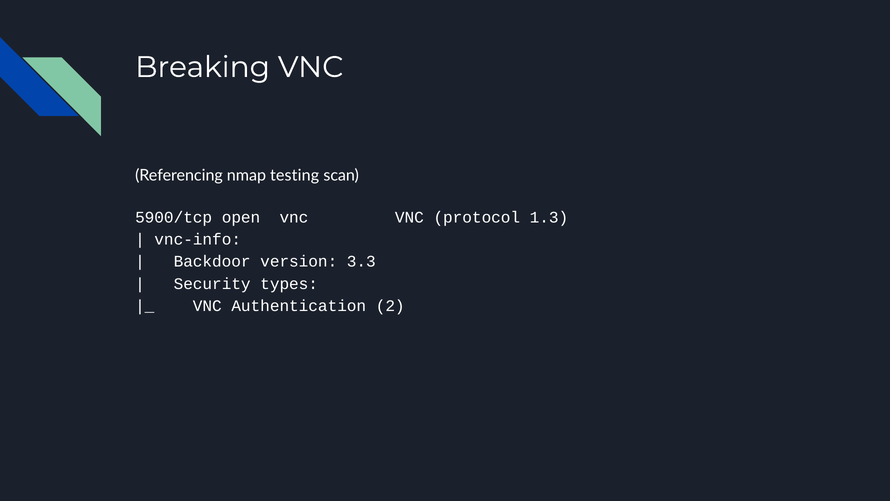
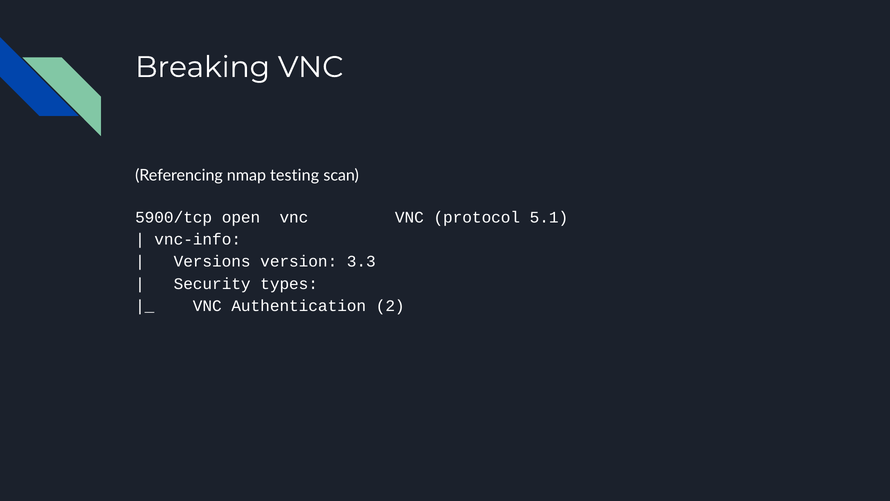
1.3: 1.3 -> 5.1 (549, 217)
Backdoor: Backdoor -> Versions (212, 261)
